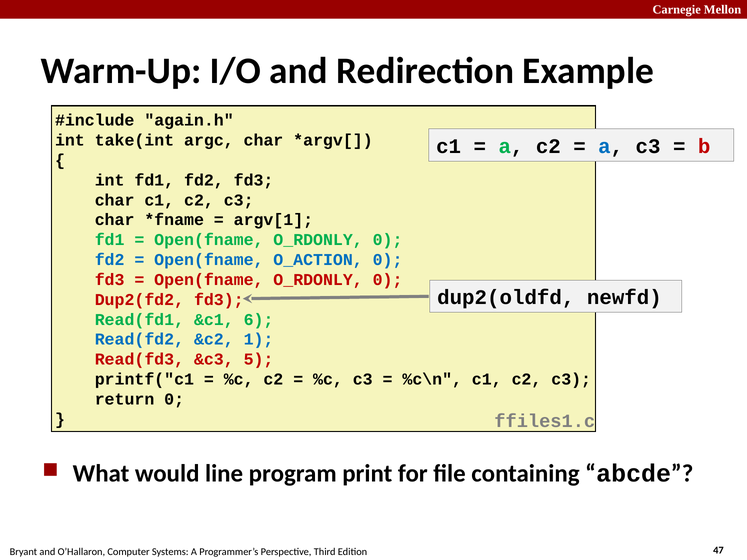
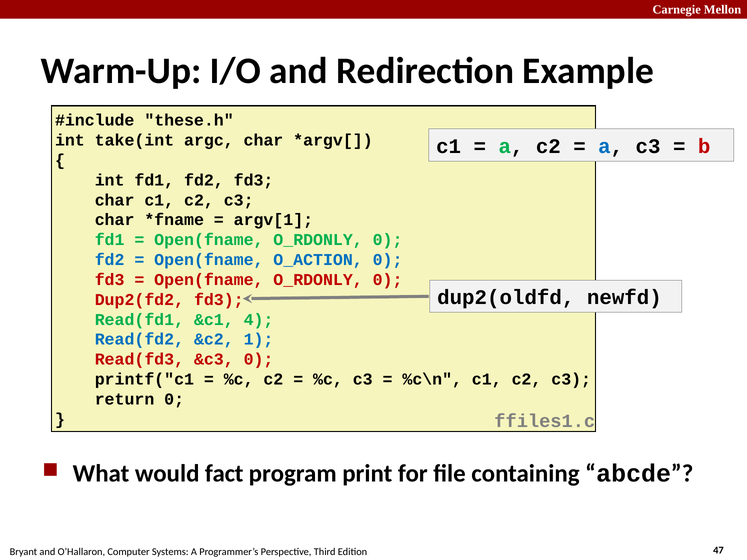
again.h: again.h -> these.h (189, 121)
6: 6 -> 4 (259, 320)
&c3 5: 5 -> 0 (259, 359)
line: line -> fact (224, 474)
